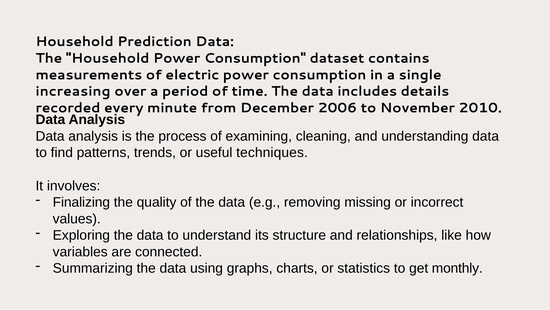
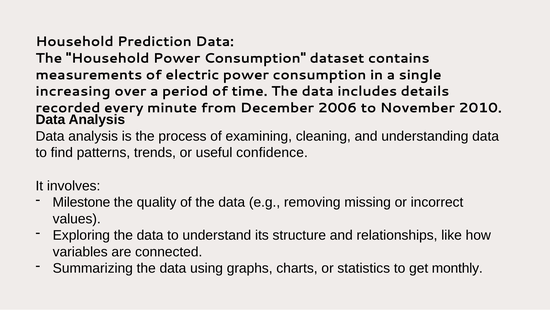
techniques: techniques -> confidence (272, 153)
Finalizing: Finalizing -> Milestone (81, 202)
